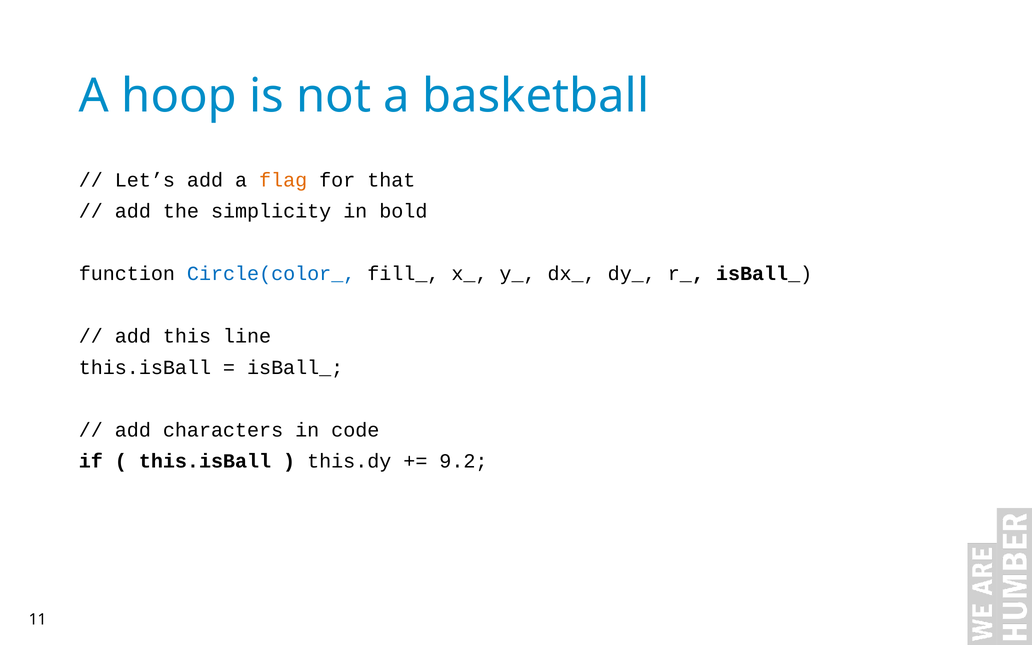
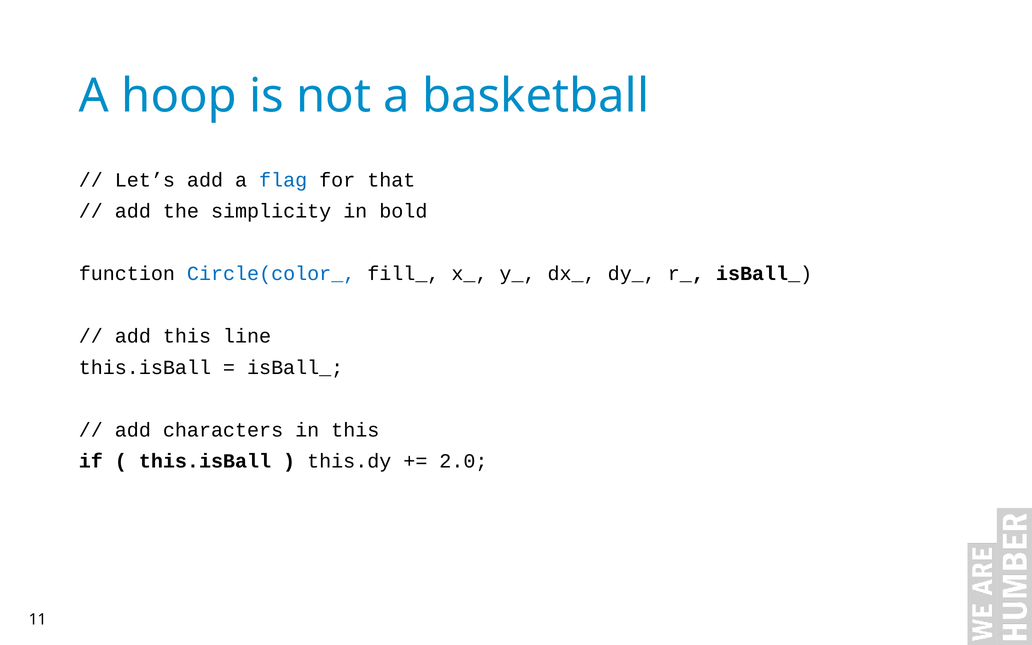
flag colour: orange -> blue (283, 180)
in code: code -> this (355, 430)
9.2: 9.2 -> 2.0 (463, 461)
